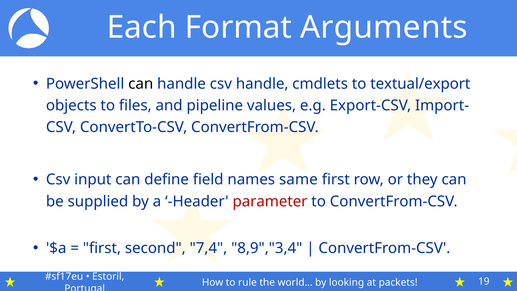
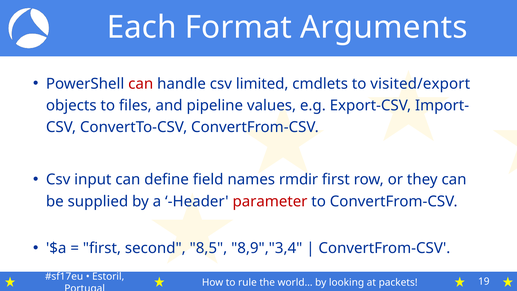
can colour: black -> red (141, 84)
csv handle: handle -> limited (262, 84)
textual/export: textual/export -> visited/export (420, 84)
same: same -> rmdir (299, 180)
7,4: 7,4 -> 8,5 (208, 248)
